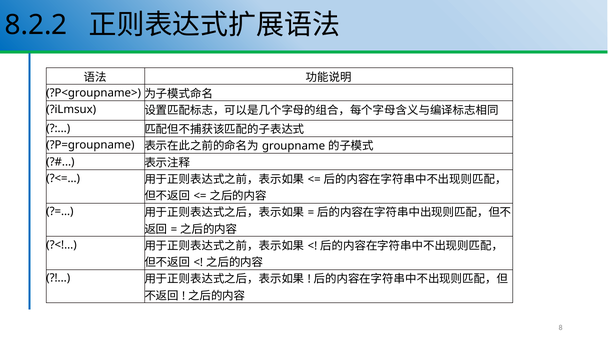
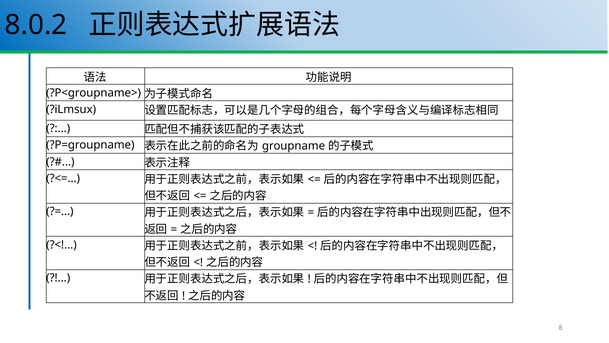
8.2.2: 8.2.2 -> 8.0.2 (36, 25)
